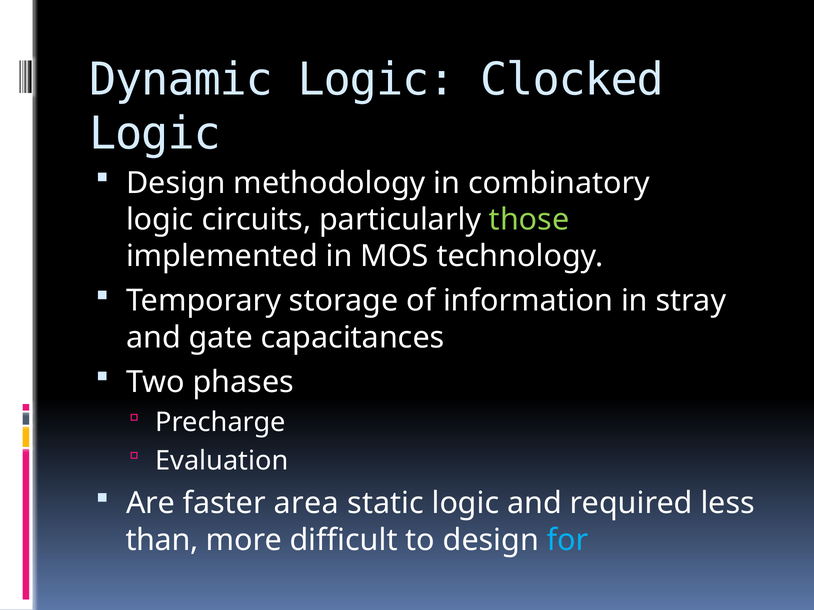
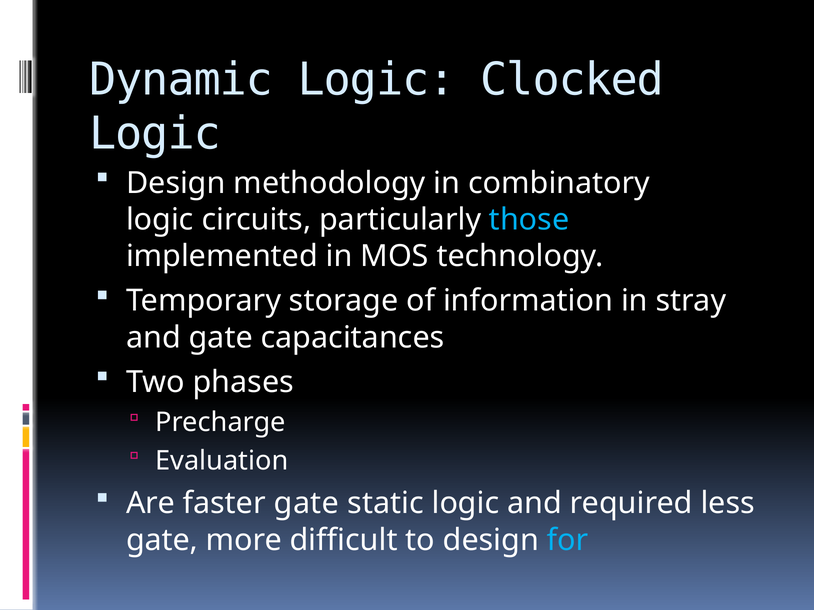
those colour: light green -> light blue (529, 220)
faster area: area -> gate (306, 504)
than: than -> gate (162, 540)
